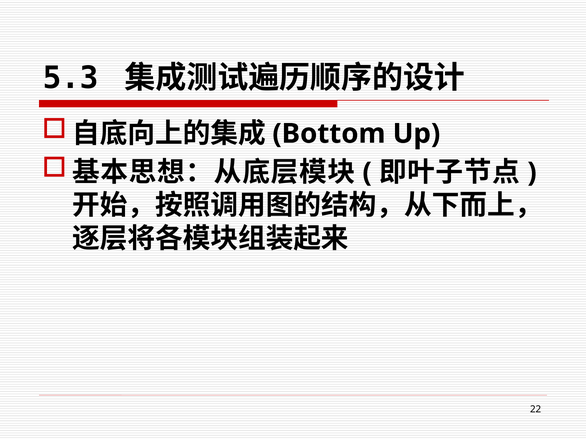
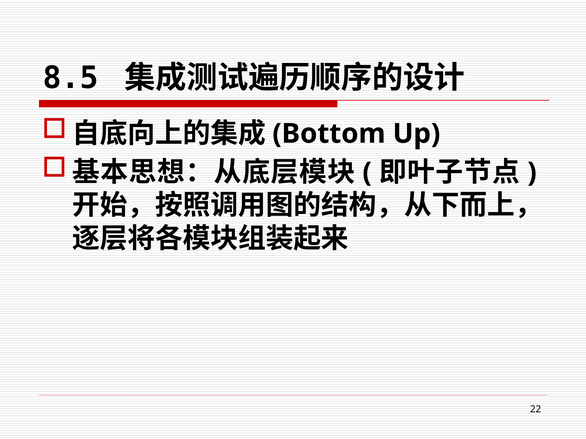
5.3: 5.3 -> 8.5 (71, 78)
